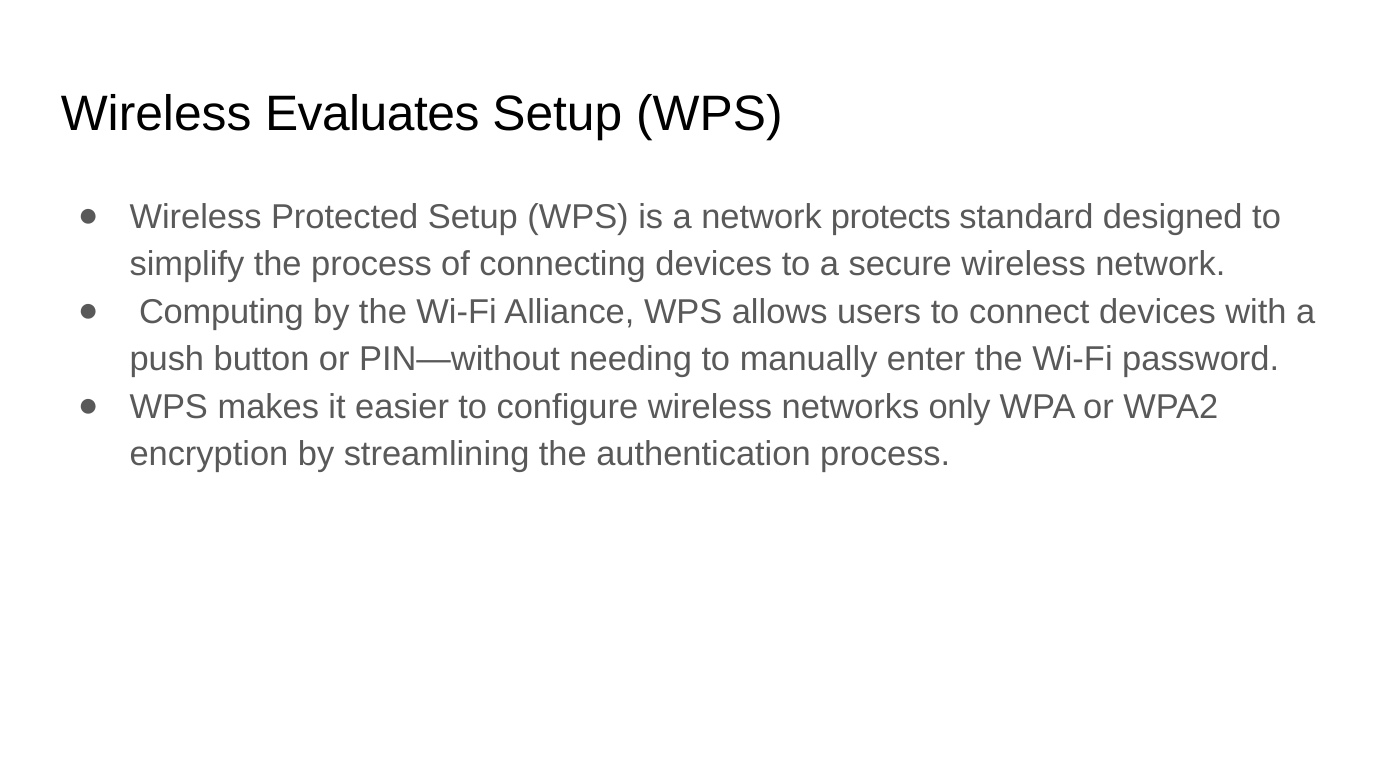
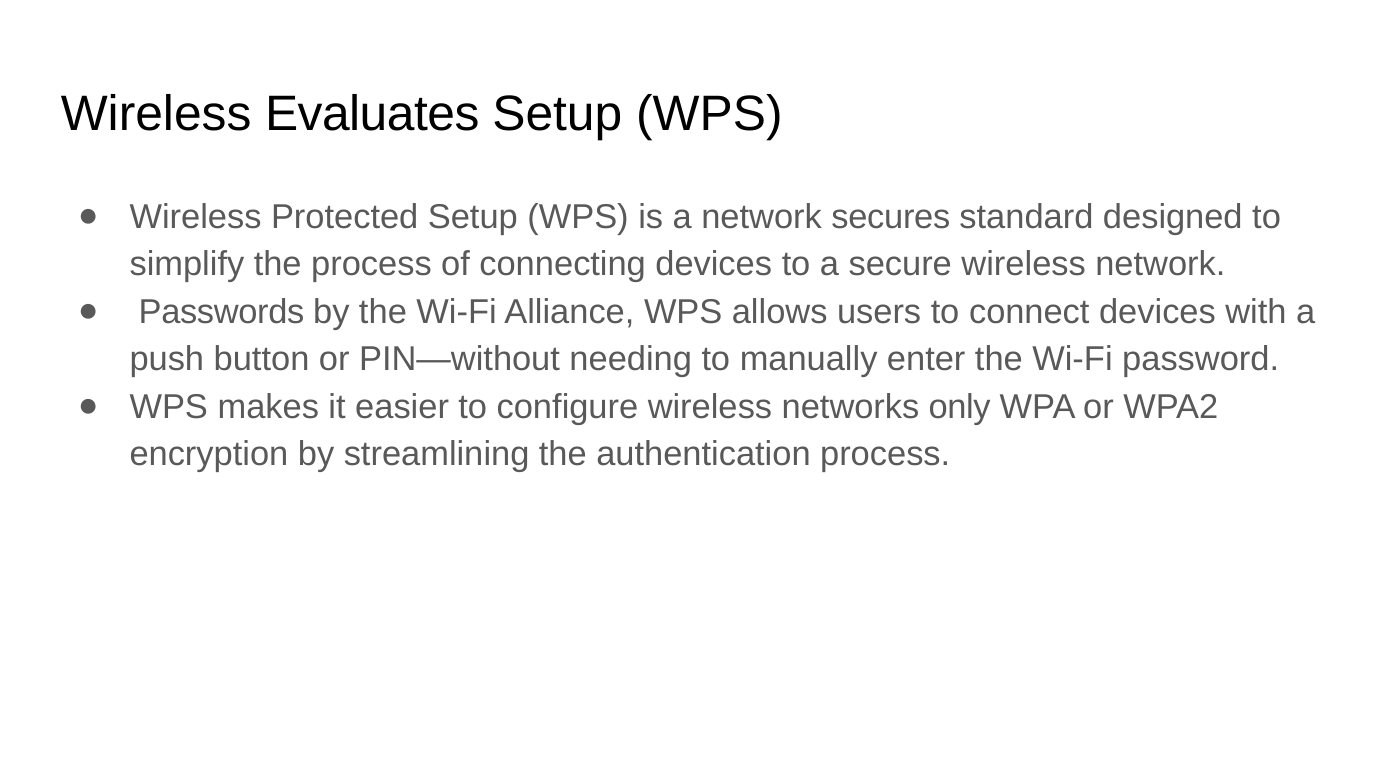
protects: protects -> secures (891, 217)
Computing: Computing -> Passwords (222, 312)
